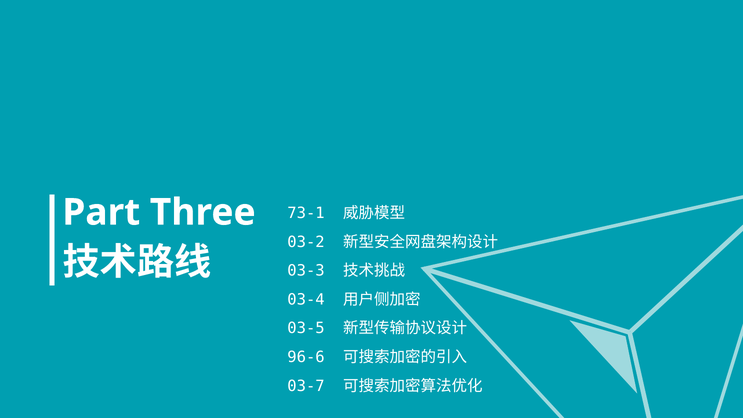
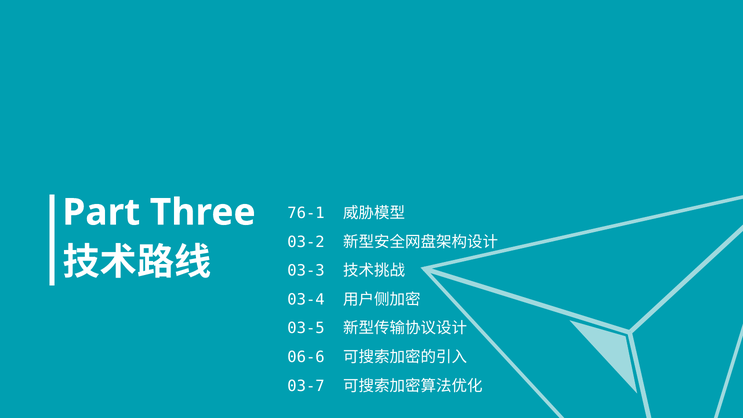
73-1: 73-1 -> 76-1 (306, 213)
96-6: 96-6 -> 06-6 (306, 357)
